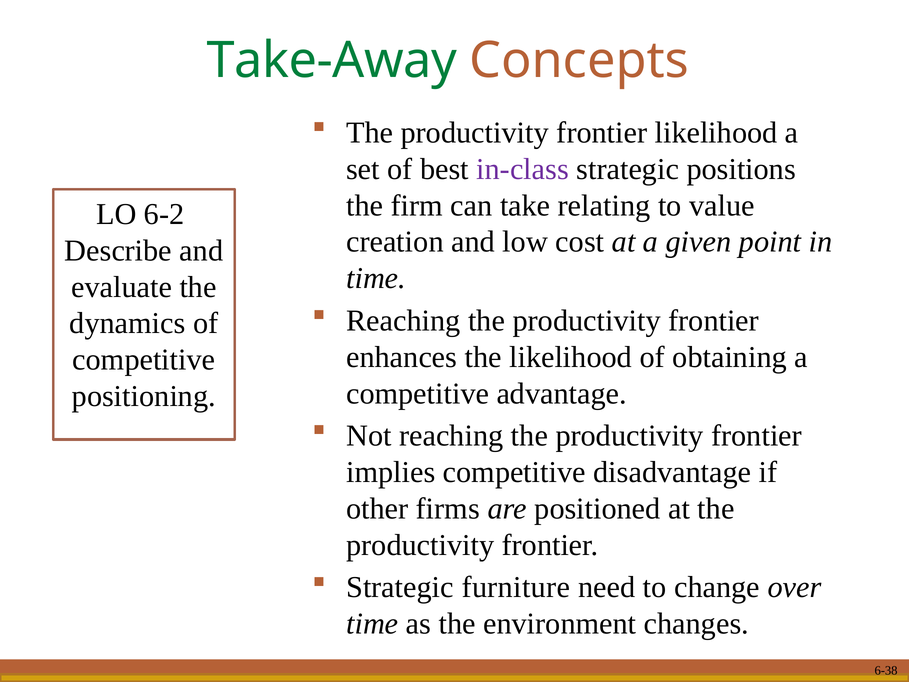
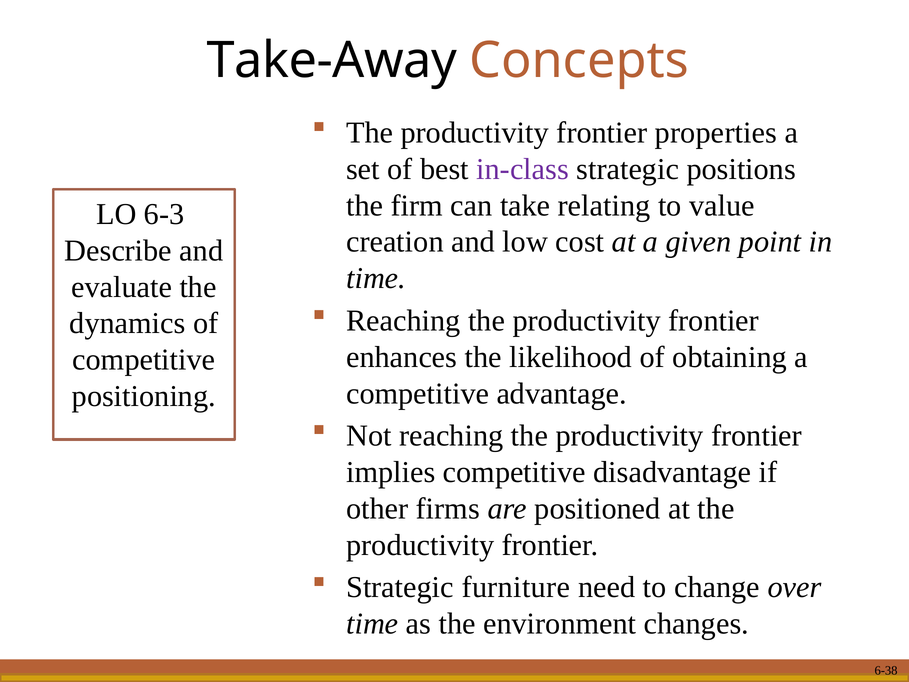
Take-Away colour: green -> black (332, 60)
frontier likelihood: likelihood -> properties (716, 133)
6-2: 6-2 -> 6-3 (164, 214)
